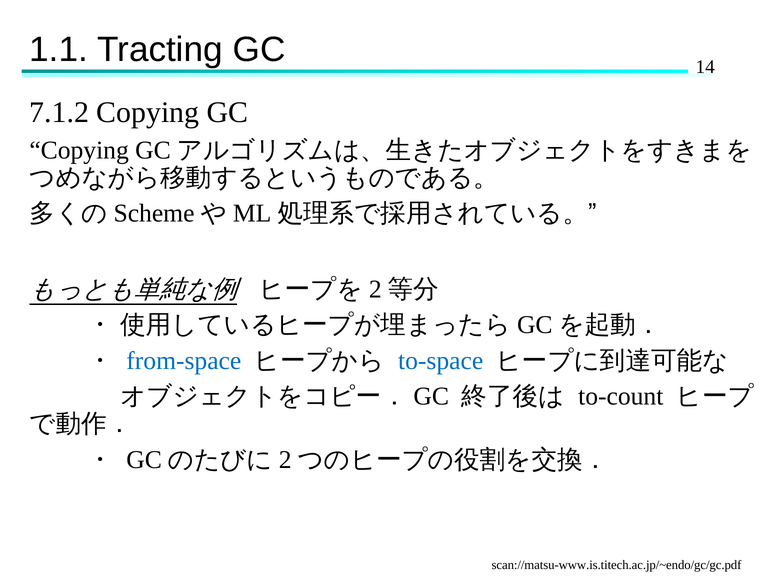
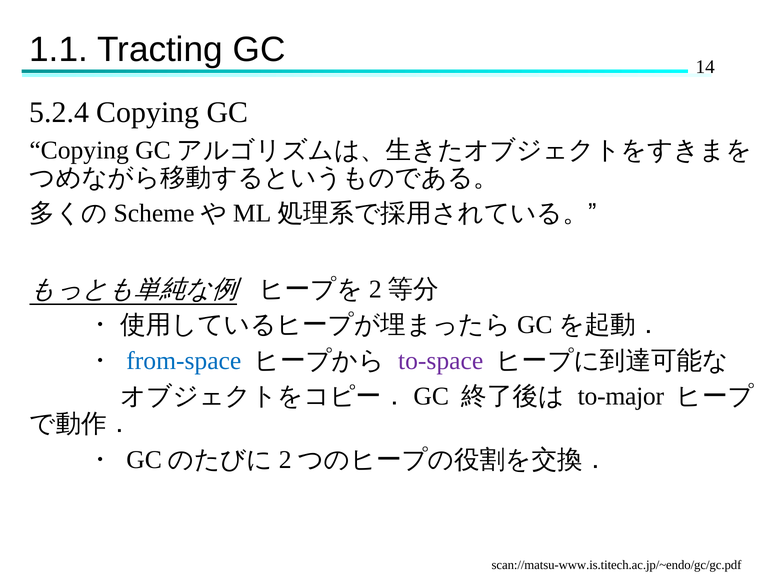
7.1.2: 7.1.2 -> 5.2.4 (59, 112)
to-space colour: blue -> purple (441, 361)
to-count: to-count -> to-major (621, 396)
